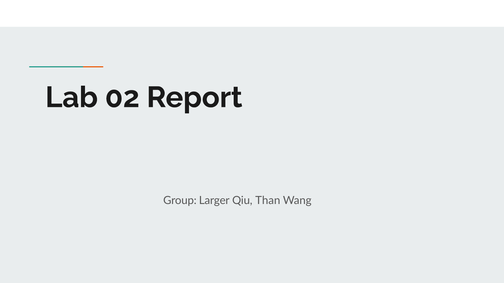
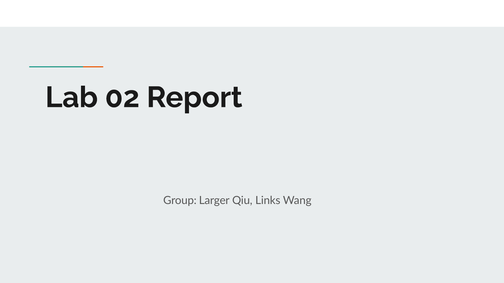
Than: Than -> Links (268, 201)
